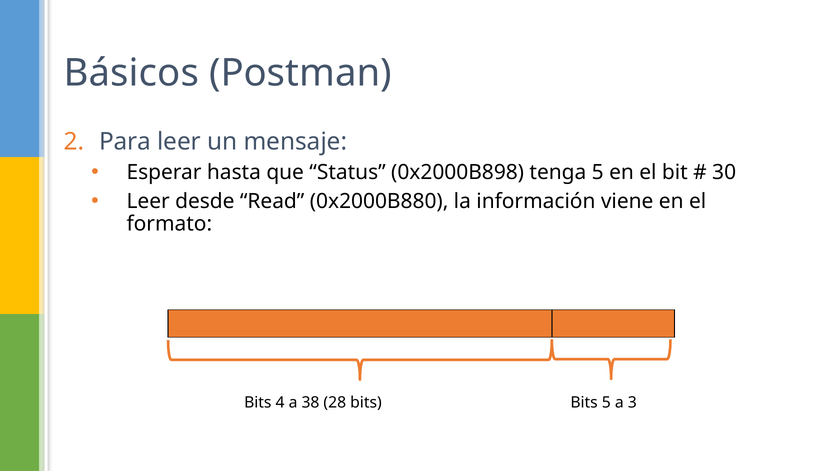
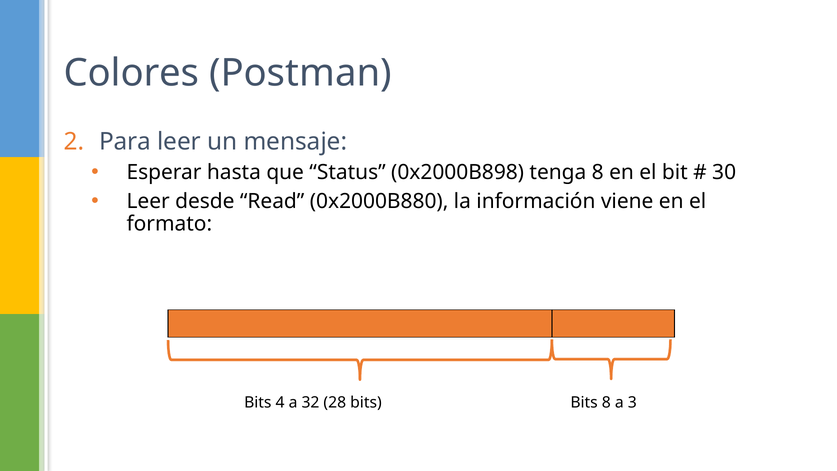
Básicos: Básicos -> Colores (132, 73)
tenga 5: 5 -> 8 (598, 172)
38: 38 -> 32 (310, 402)
Bits 5: 5 -> 8 (606, 402)
